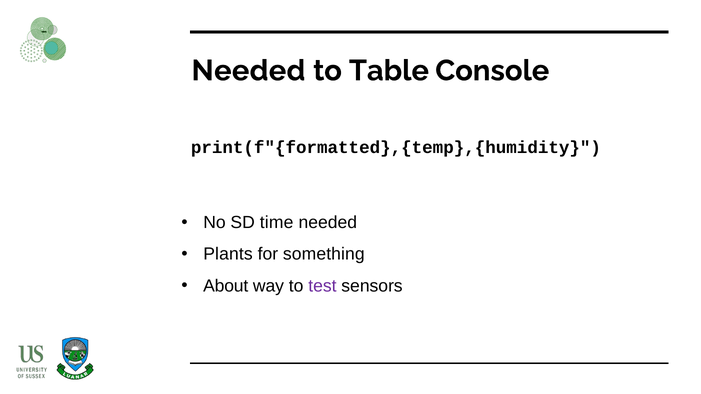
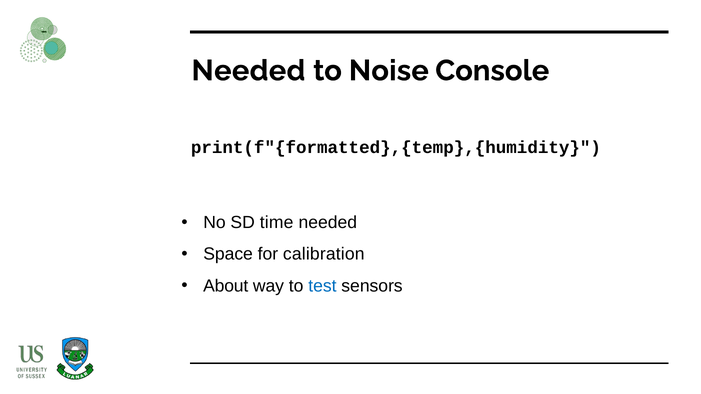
Table: Table -> Noise (389, 71)
Plants: Plants -> Space (228, 254)
something: something -> calibration (324, 254)
test colour: purple -> blue (322, 286)
